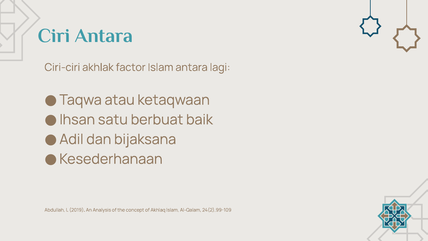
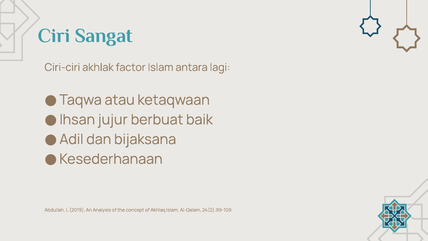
Ciri Antara: Antara -> Sangat (104, 36)
satu: satu -> jujur (113, 120)
